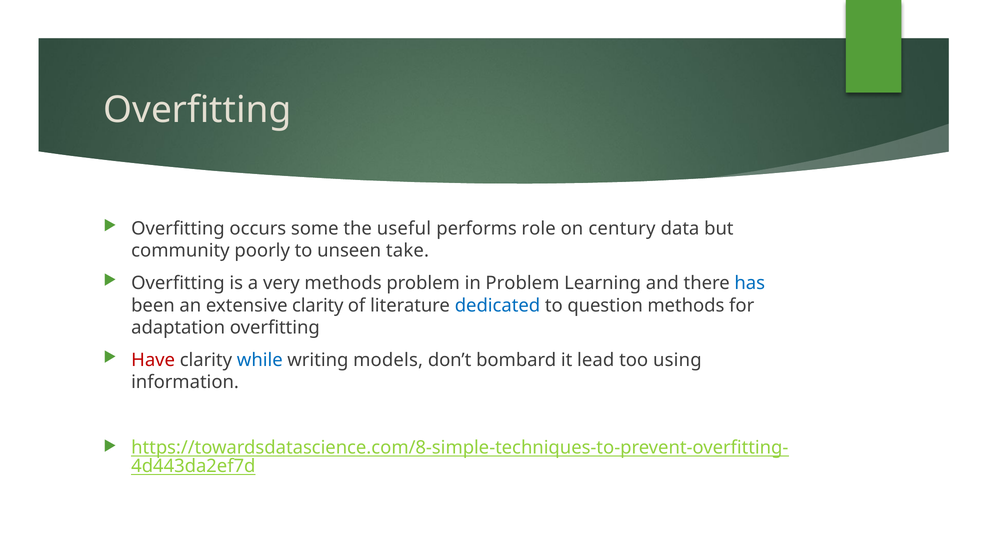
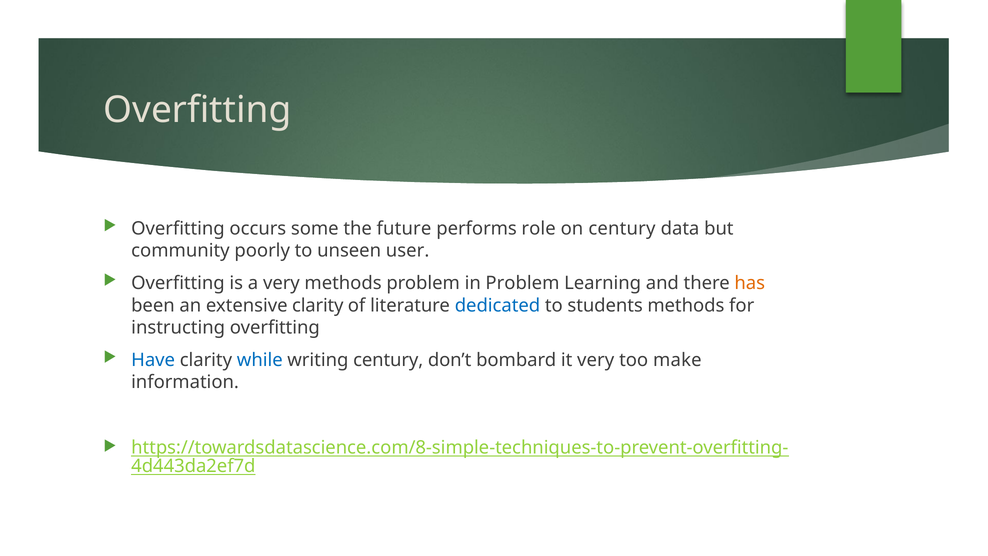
useful: useful -> future (404, 228)
take: take -> user (408, 251)
has colour: blue -> orange (750, 283)
question: question -> students (605, 305)
adaptation: adaptation -> instructing (178, 327)
Have colour: red -> blue (153, 360)
writing models: models -> century (388, 360)
it lead: lead -> very (596, 360)
using: using -> make (677, 360)
